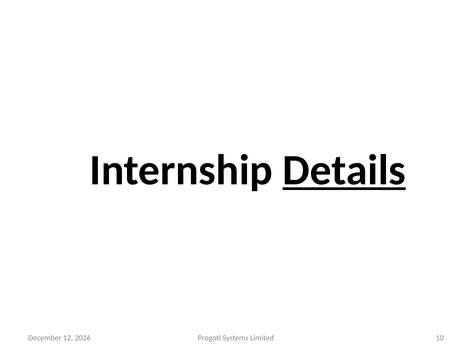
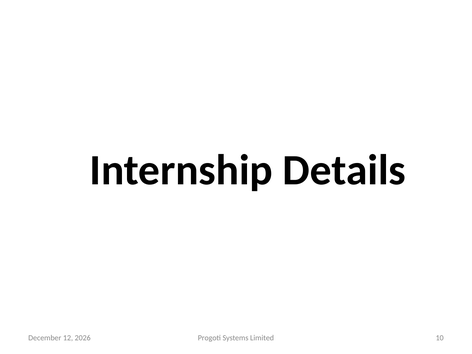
Details underline: present -> none (344, 170)
